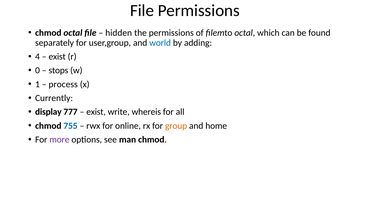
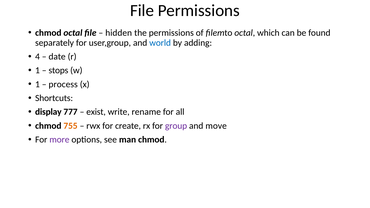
exist: exist -> date (57, 57)
0: 0 -> 1 (37, 70)
Currently: Currently -> Shortcuts (54, 98)
whereis: whereis -> rename (146, 112)
755 colour: blue -> orange (71, 126)
online: online -> create (128, 126)
group colour: orange -> purple (176, 126)
home: home -> move (216, 126)
